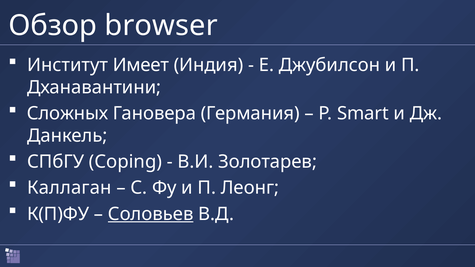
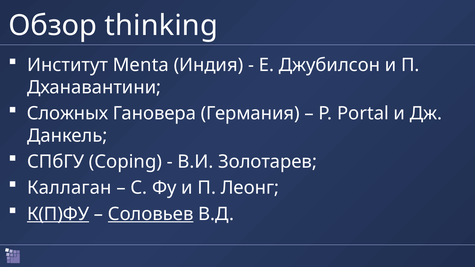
browser: browser -> thinking (161, 26)
Имеет: Имеет -> Menta (141, 65)
Smart: Smart -> Portal (363, 114)
К(П)ФУ underline: none -> present (58, 214)
